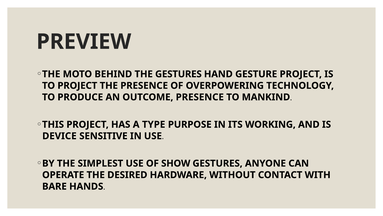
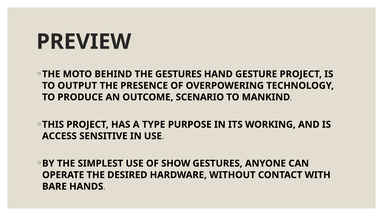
TO PROJECT: PROJECT -> OUTPUT (77, 85)
OUTCOME PRESENCE: PRESENCE -> SCENARIO (200, 97)
DEVICE: DEVICE -> ACCESS (59, 136)
